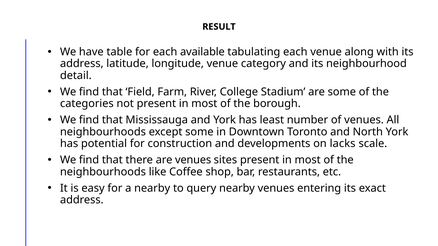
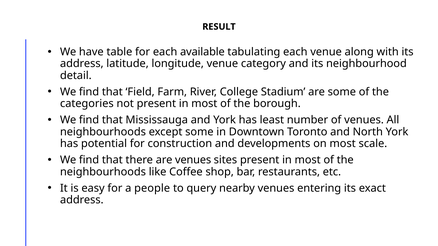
on lacks: lacks -> most (343, 144)
a nearby: nearby -> people (152, 188)
